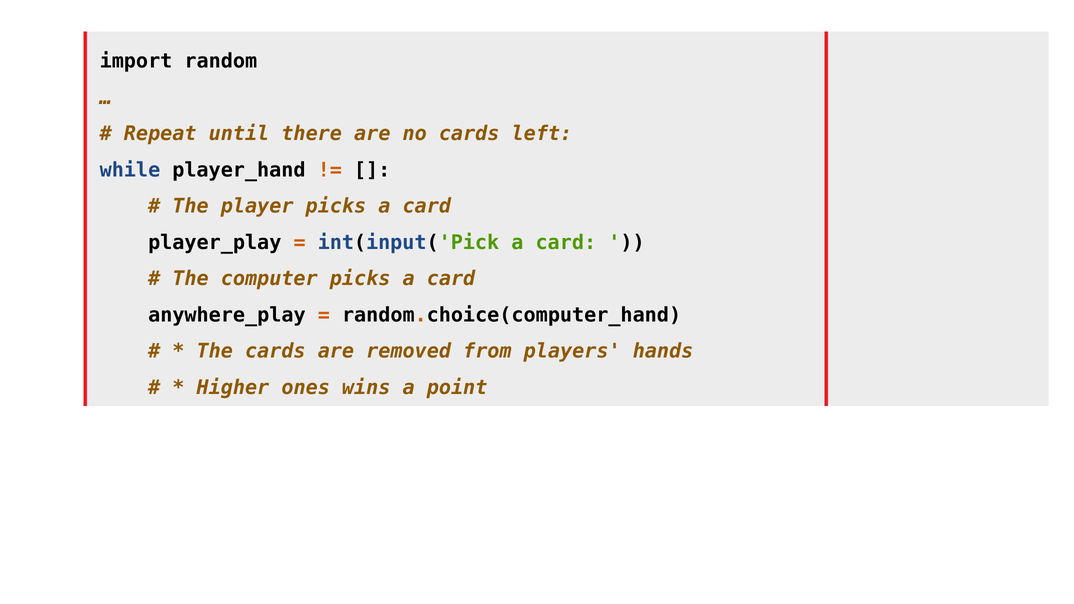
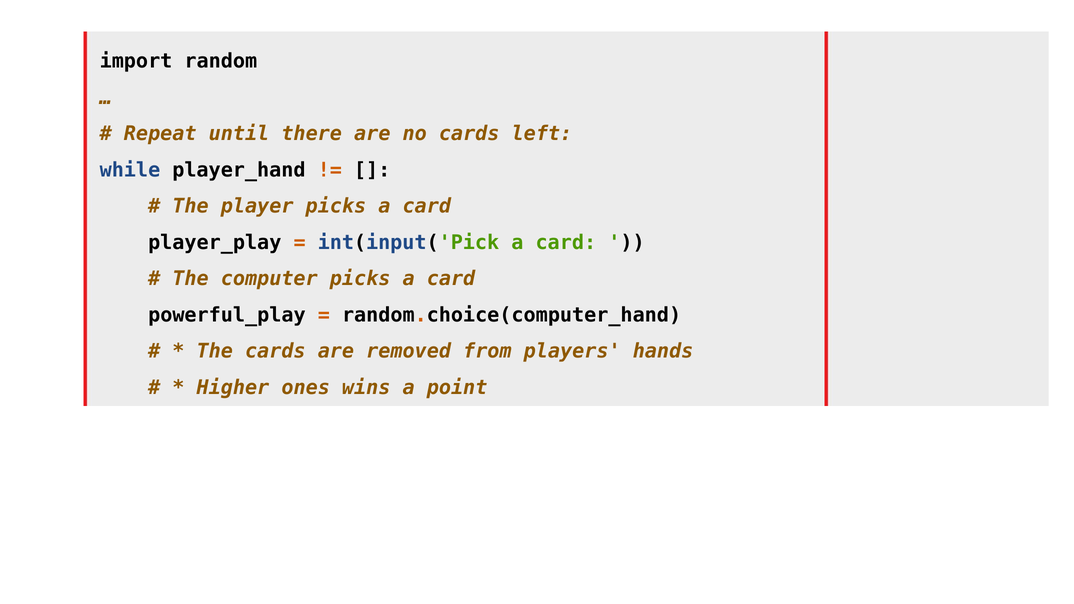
anywhere_play: anywhere_play -> powerful_play (227, 315)
